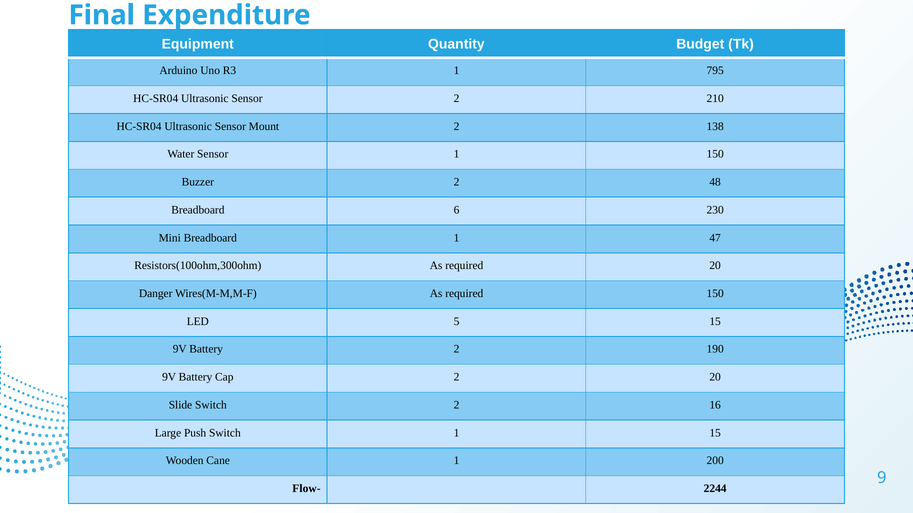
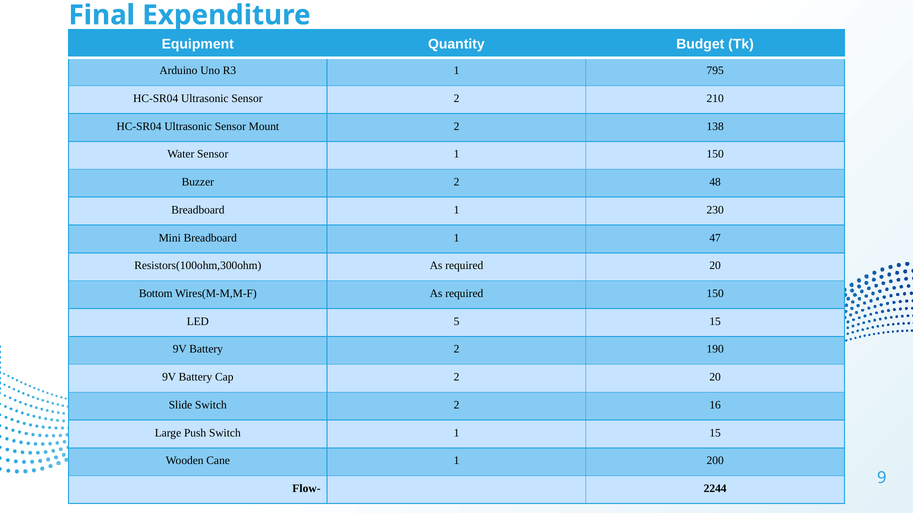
6: 6 -> 1 (457, 210)
Danger: Danger -> Bottom (156, 294)
